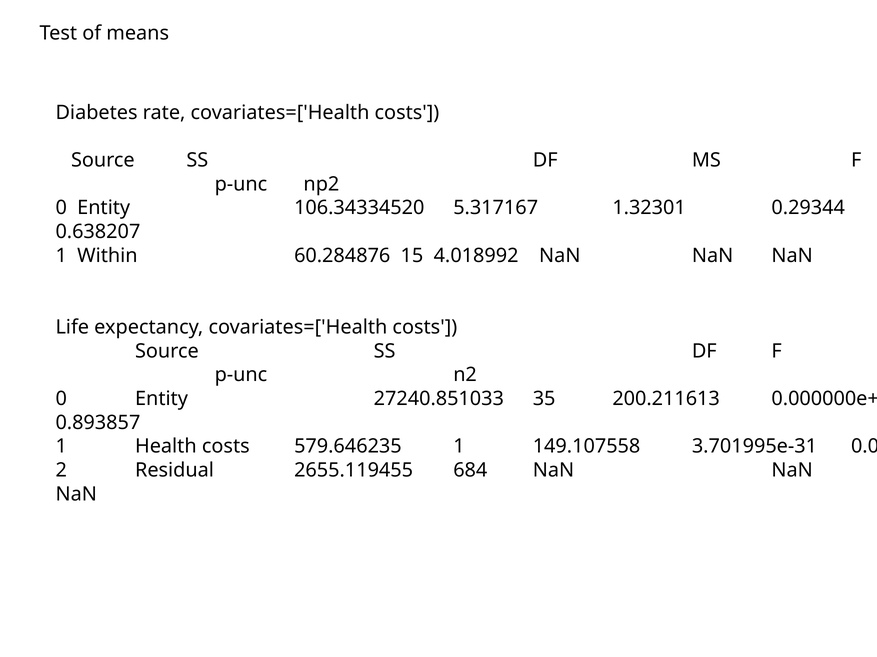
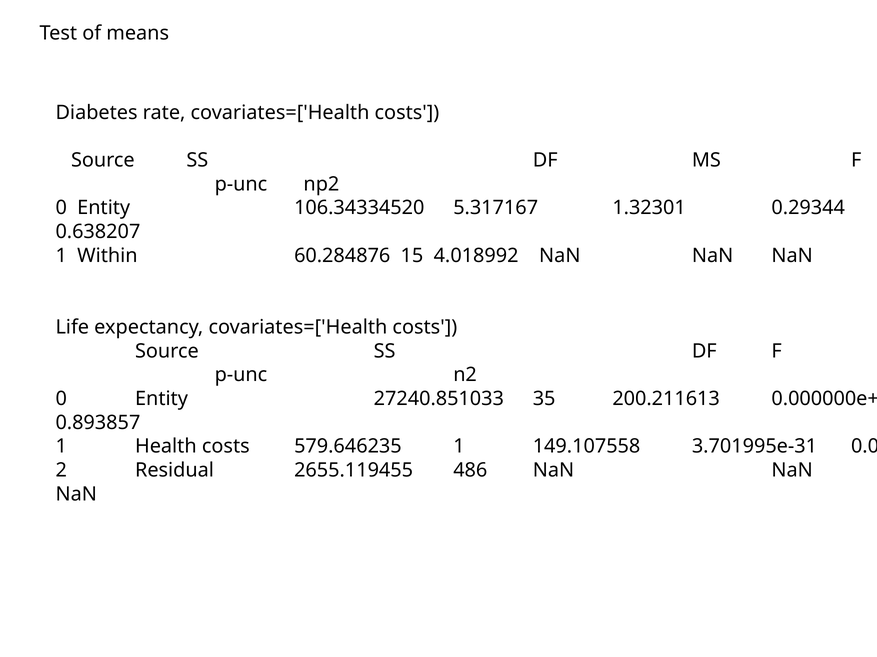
684: 684 -> 486 (470, 471)
